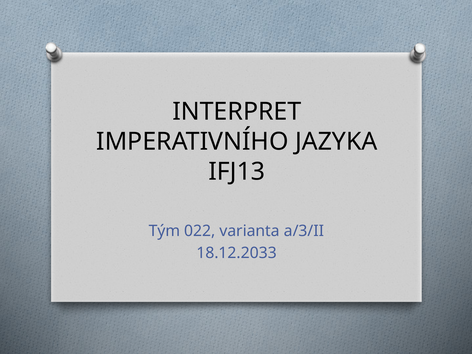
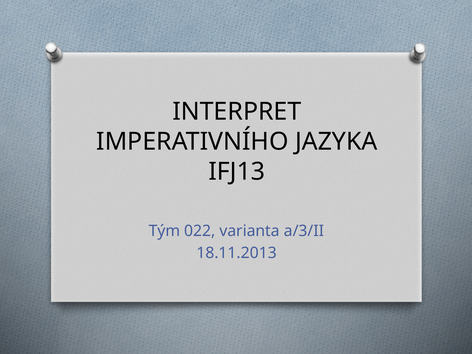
18.12.2033: 18.12.2033 -> 18.11.2013 (237, 253)
